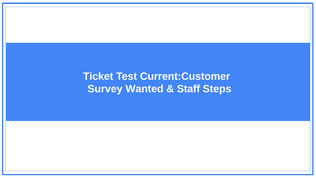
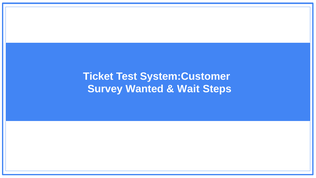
Current:Customer: Current:Customer -> System:Customer (185, 76)
Staff: Staff -> Wait (188, 89)
